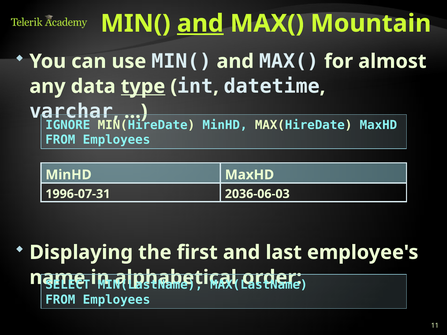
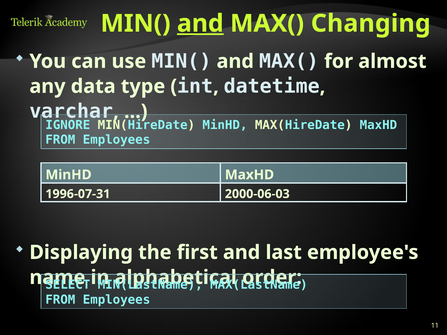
Mountain: Mountain -> Changing (371, 23)
type underline: present -> none (143, 86)
2036-06-03: 2036-06-03 -> 2000-06-03 (257, 194)
